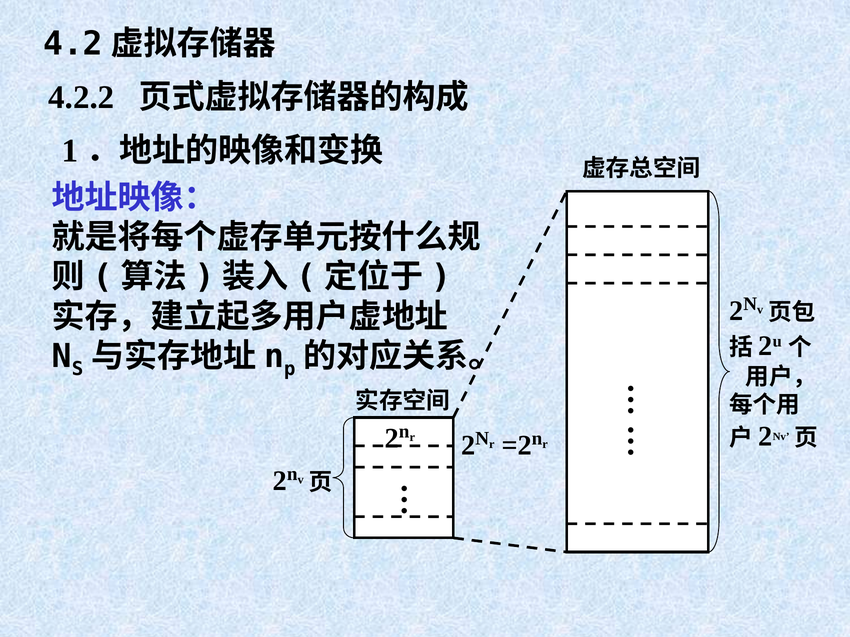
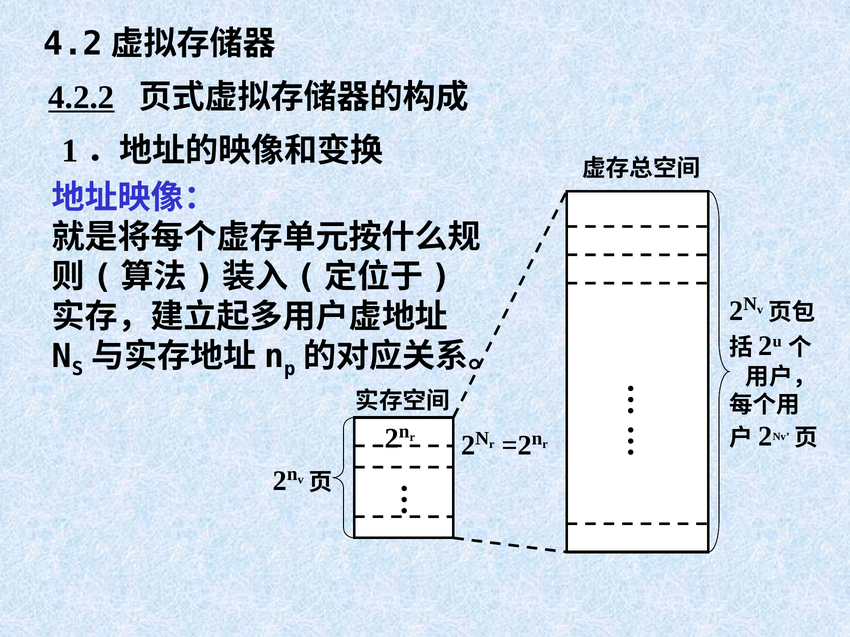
4.2.2 underline: none -> present (81, 97)
